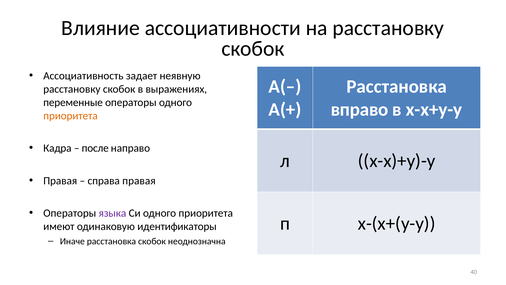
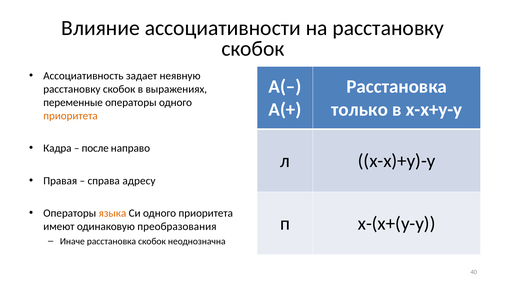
вправо: вправо -> только (359, 110)
справа правая: правая -> адресу (139, 181)
языка colour: purple -> orange (112, 213)
идентификаторы: идентификаторы -> преобразования (177, 226)
